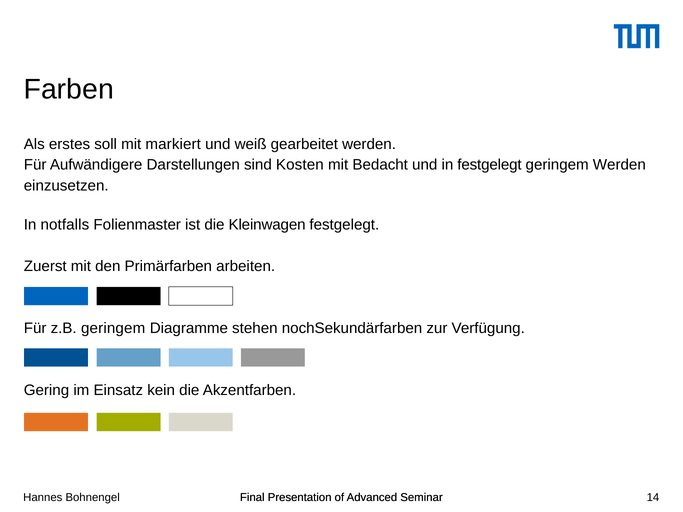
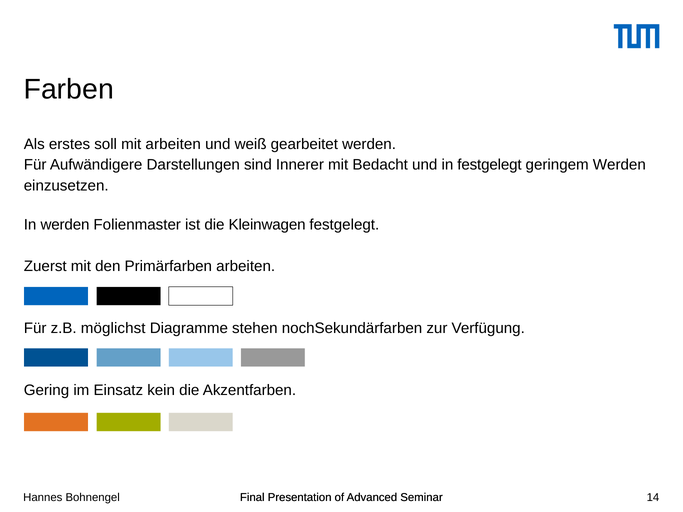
mit markiert: markiert -> arbeiten (173, 144)
Kosten: Kosten -> Innerer (300, 165)
In notfalls: notfalls -> werden (65, 225)
z.B geringem: geringem -> möglichst (113, 328)
